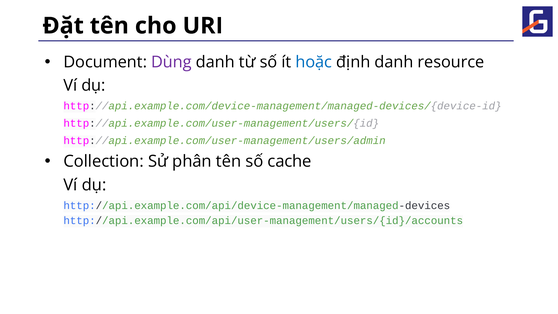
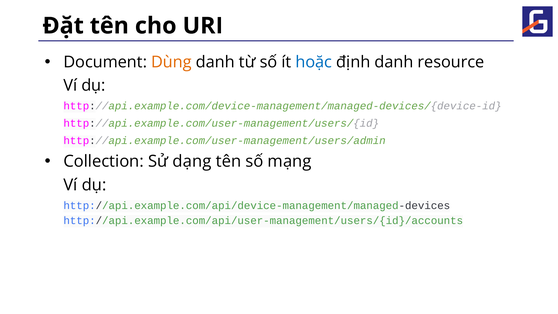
Dùng colour: purple -> orange (171, 62)
phân: phân -> dạng (192, 161)
cache: cache -> mạng (290, 161)
